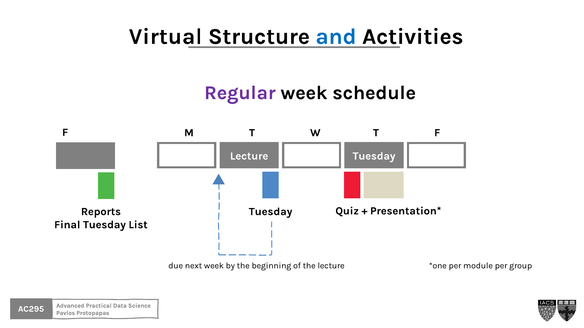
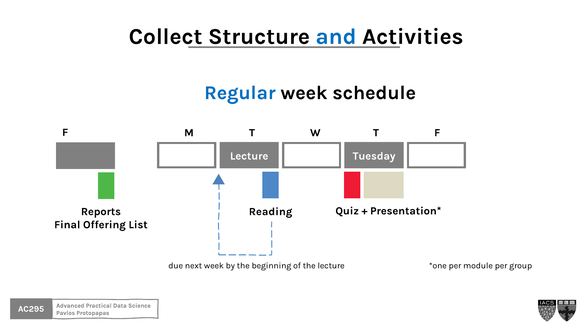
Virtual: Virtual -> Collect (166, 36)
Regular colour: purple -> blue (240, 93)
Tuesday: Tuesday -> Reading (271, 212)
Final Tuesday: Tuesday -> Offering (104, 225)
